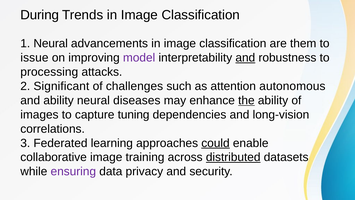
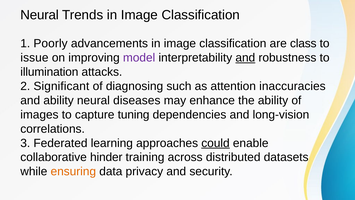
During: During -> Neural (40, 15)
1 Neural: Neural -> Poorly (51, 43)
them: them -> class (303, 43)
processing: processing -> illumination (49, 72)
challenges: challenges -> diagnosing (135, 86)
autonomous: autonomous -> inaccuracies (292, 86)
the underline: present -> none (246, 100)
collaborative image: image -> hinder (106, 157)
distributed underline: present -> none (233, 157)
ensuring colour: purple -> orange (73, 171)
